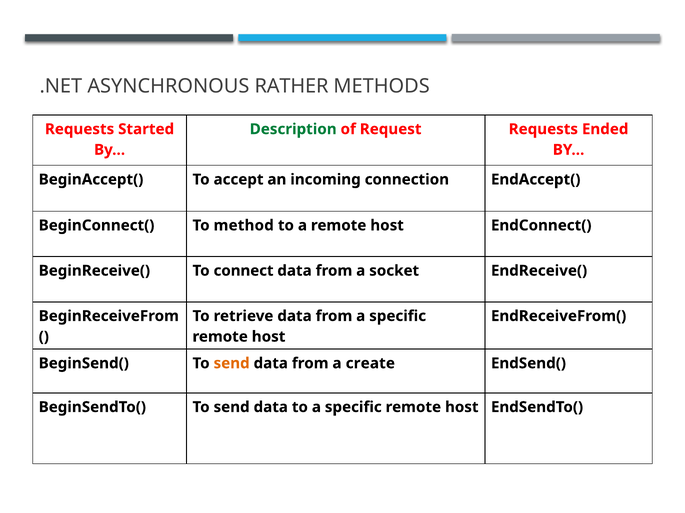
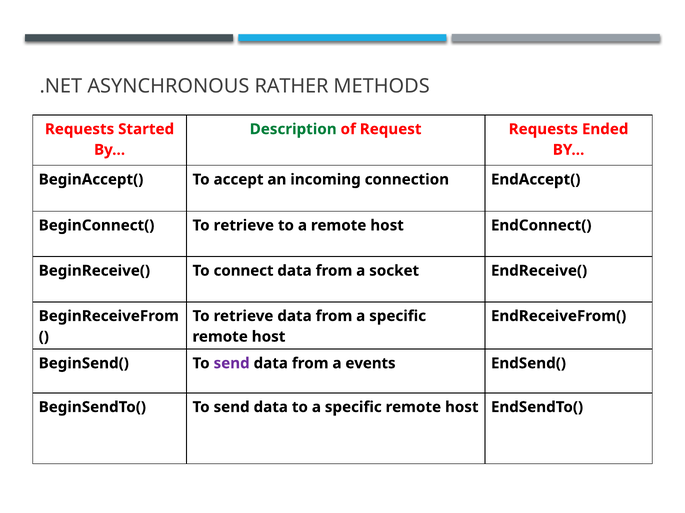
BeginConnect( To method: method -> retrieve (244, 226)
send colour: orange -> purple (232, 364)
create: create -> events (370, 364)
